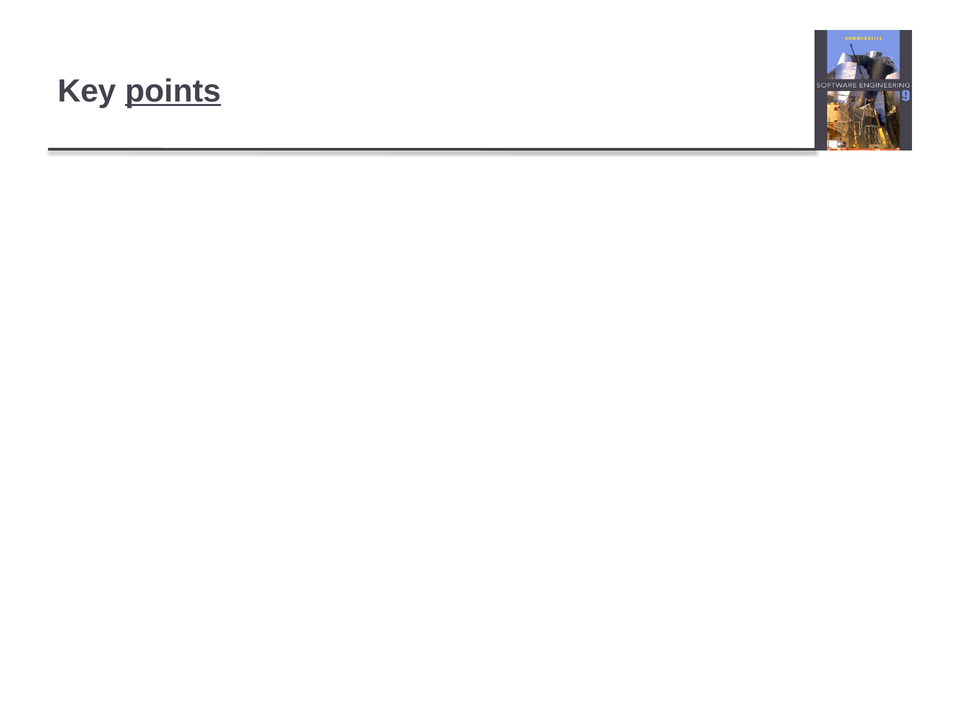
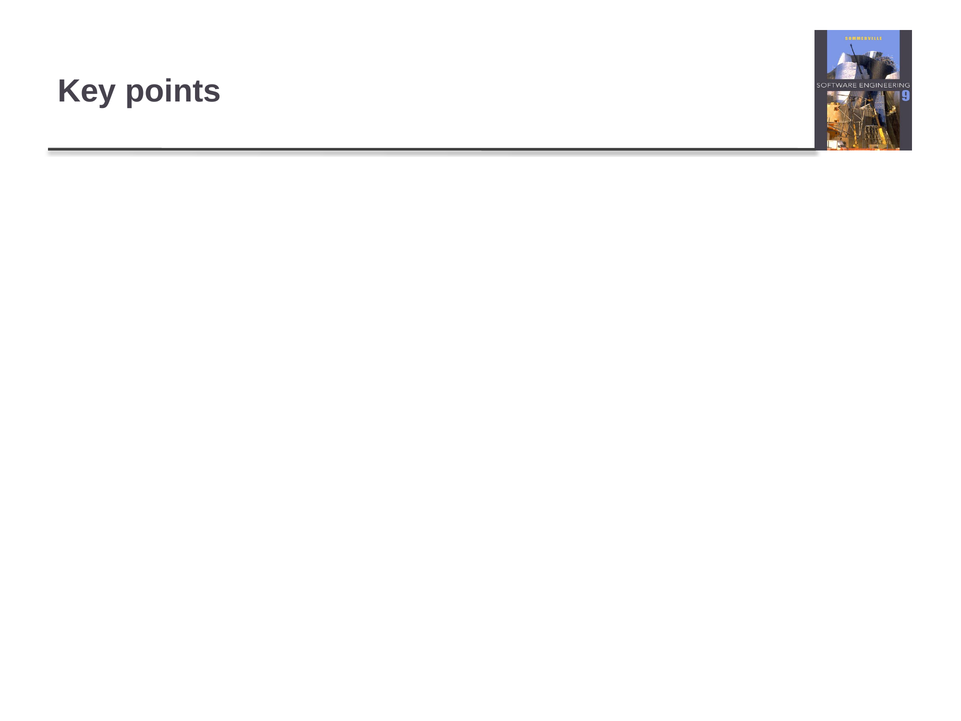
points underline: present -> none (173, 91)
